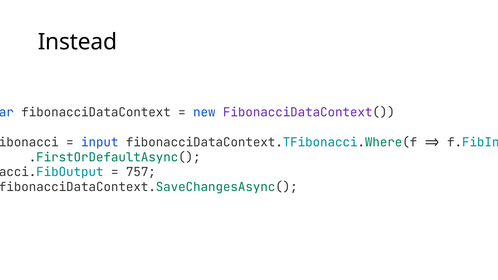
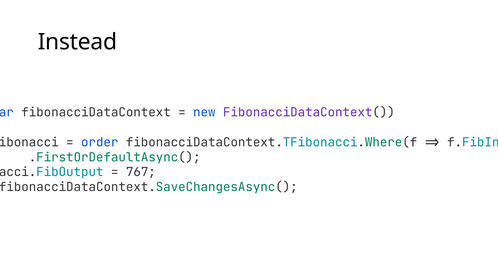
input: input -> order (100, 142)
757: 757 -> 767 (141, 172)
